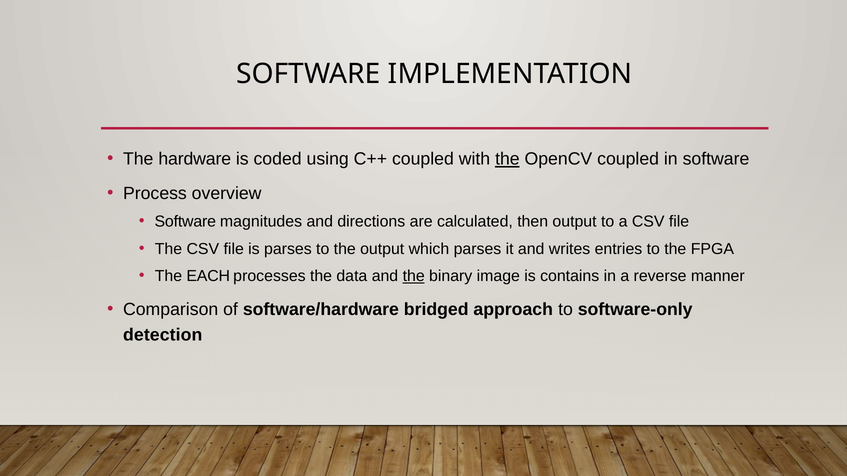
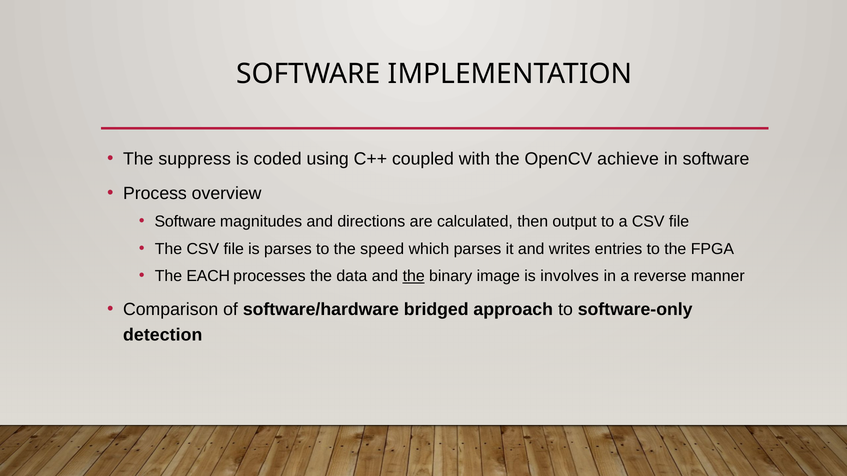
hardware: hardware -> suppress (195, 159)
the underline: present -> none (507, 159)
OpenCV coupled: coupled -> achieve (628, 159)
the output: output -> speed (382, 249)
contains: contains -> involves (570, 276)
